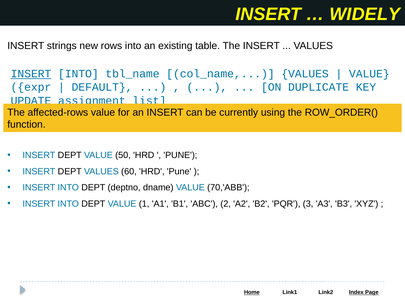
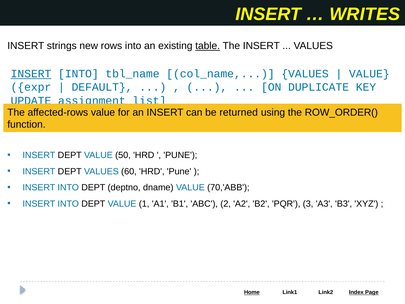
WIDELY: WIDELY -> WRITES (365, 14)
table underline: none -> present (208, 46)
currently: currently -> returned (239, 112)
